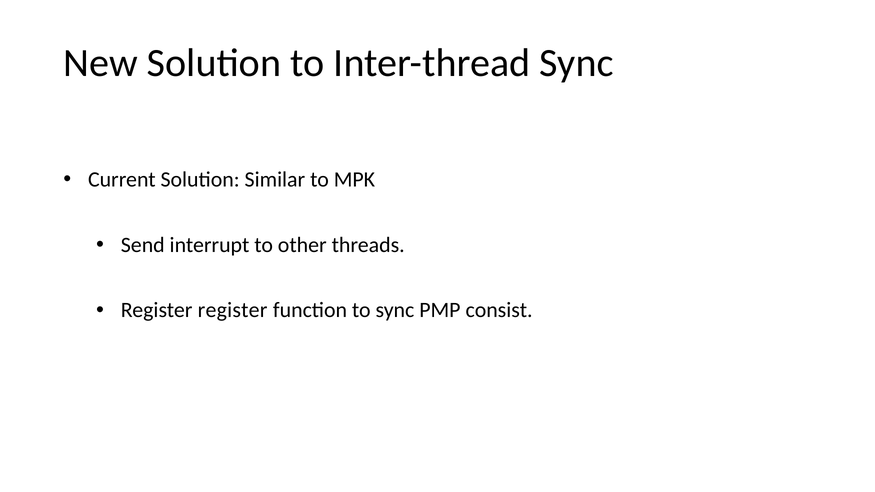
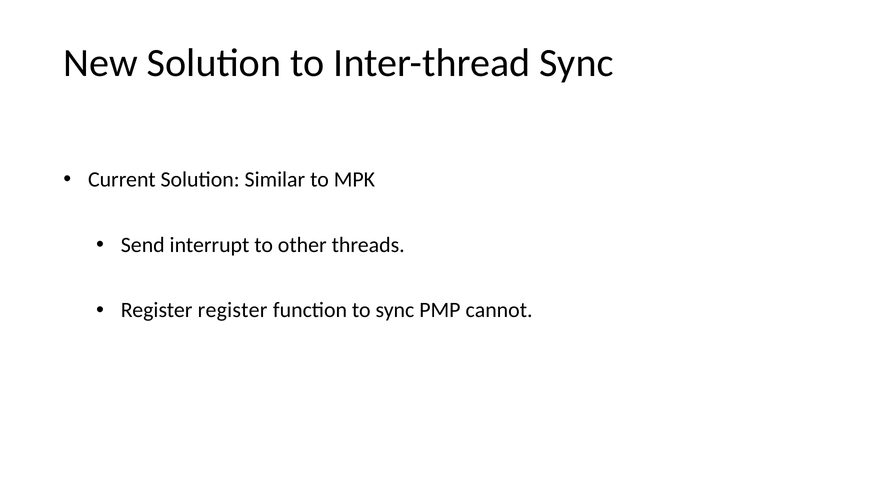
consist: consist -> cannot (499, 310)
